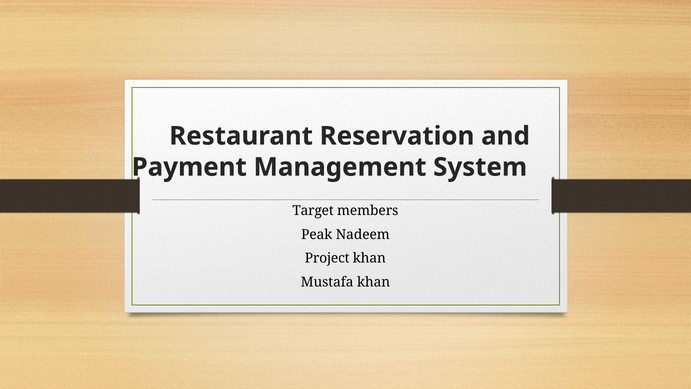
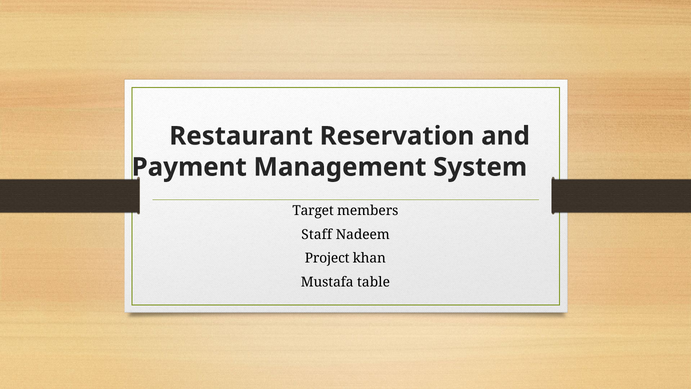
Peak: Peak -> Staff (317, 234)
Mustafa khan: khan -> table (374, 282)
